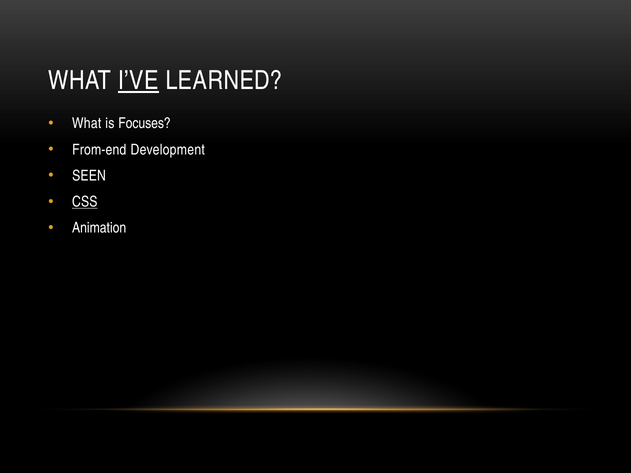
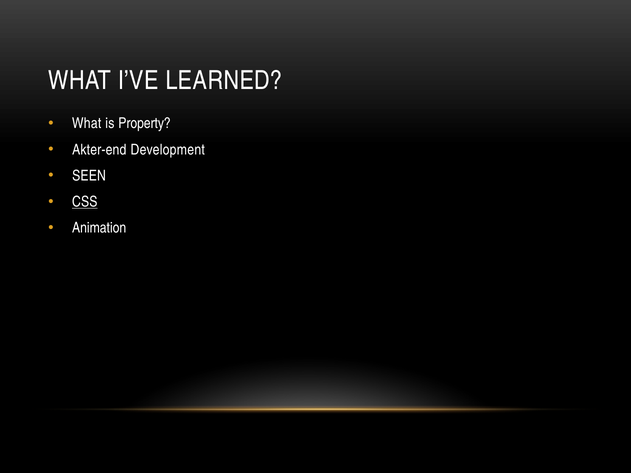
I’VE underline: present -> none (138, 81)
Focuses: Focuses -> Property (145, 124)
From-end: From-end -> Akter-end (99, 150)
